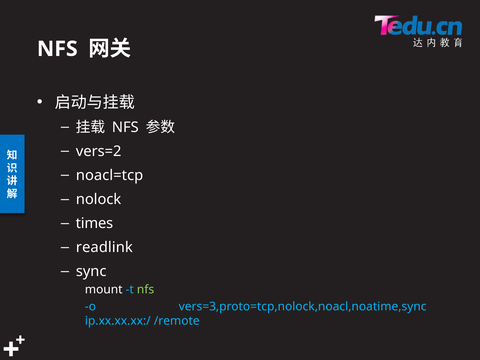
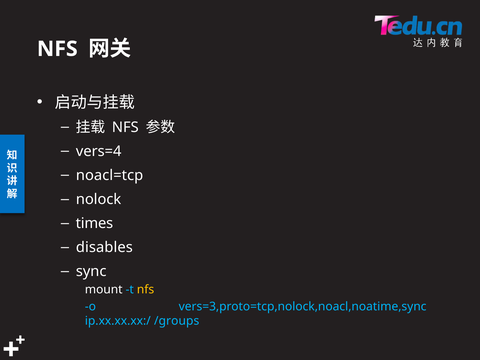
vers=2: vers=2 -> vers=4 (99, 151)
readlink: readlink -> disables (104, 247)
nfs colour: light green -> yellow (146, 290)
/remote: /remote -> /groups (177, 321)
